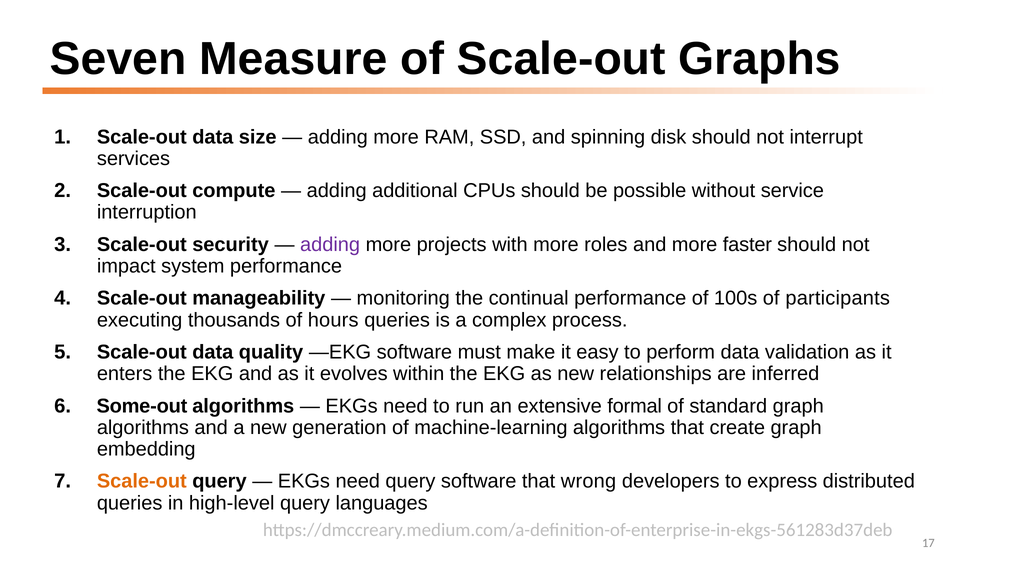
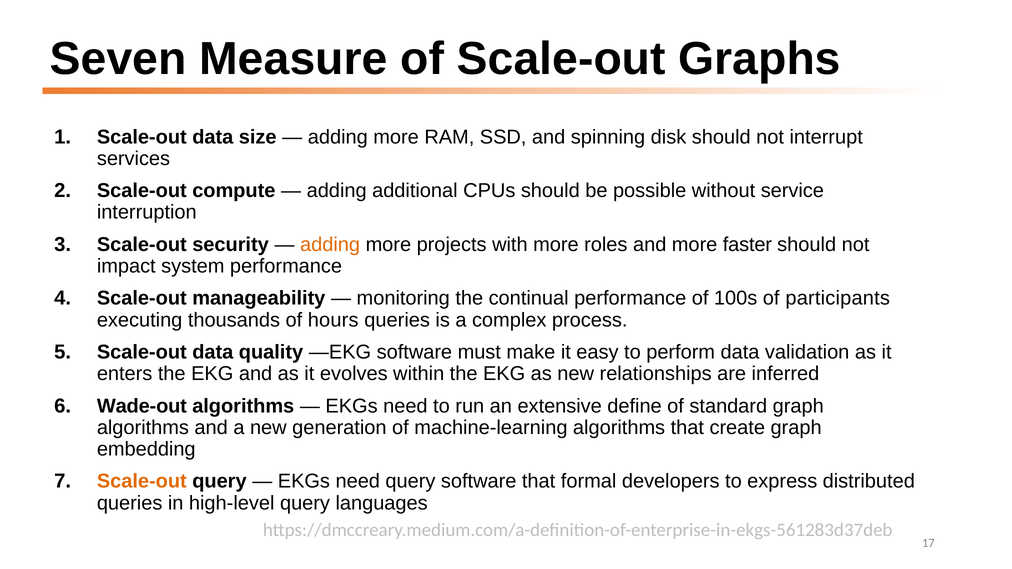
adding colour: purple -> orange (330, 245)
Some-out: Some-out -> Wade-out (142, 406)
formal: formal -> define (635, 406)
wrong: wrong -> formal (589, 482)
